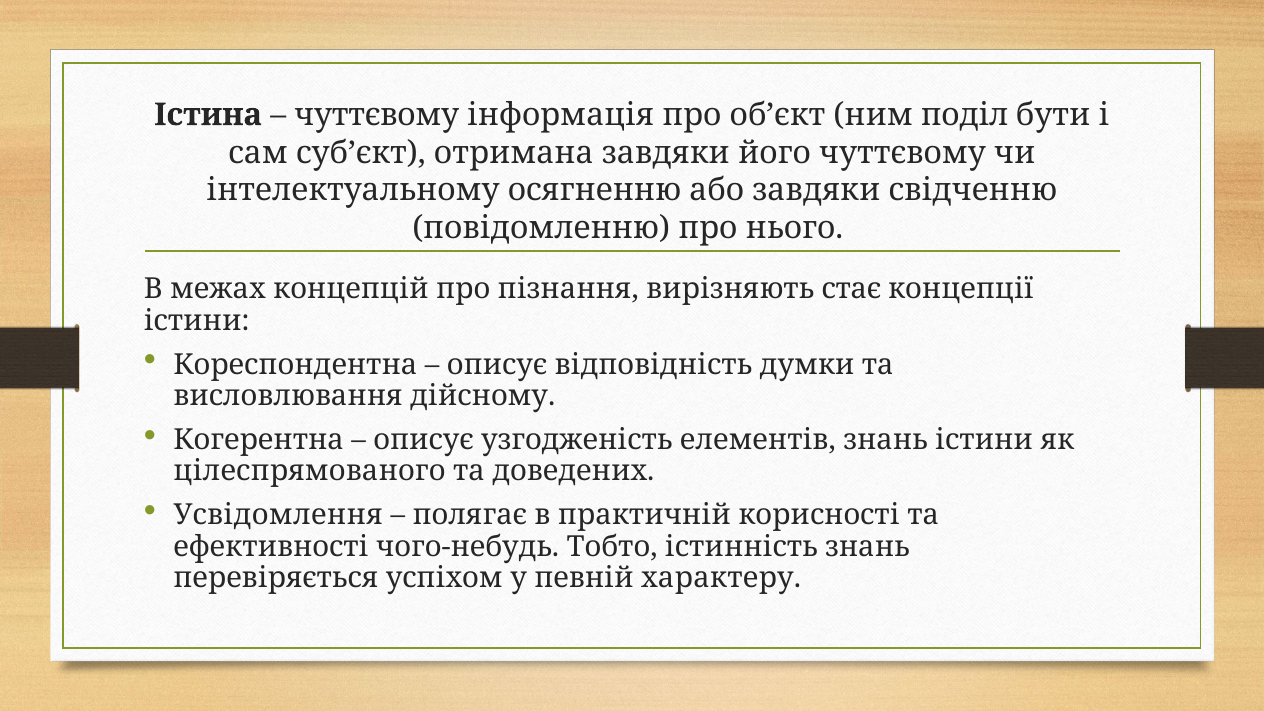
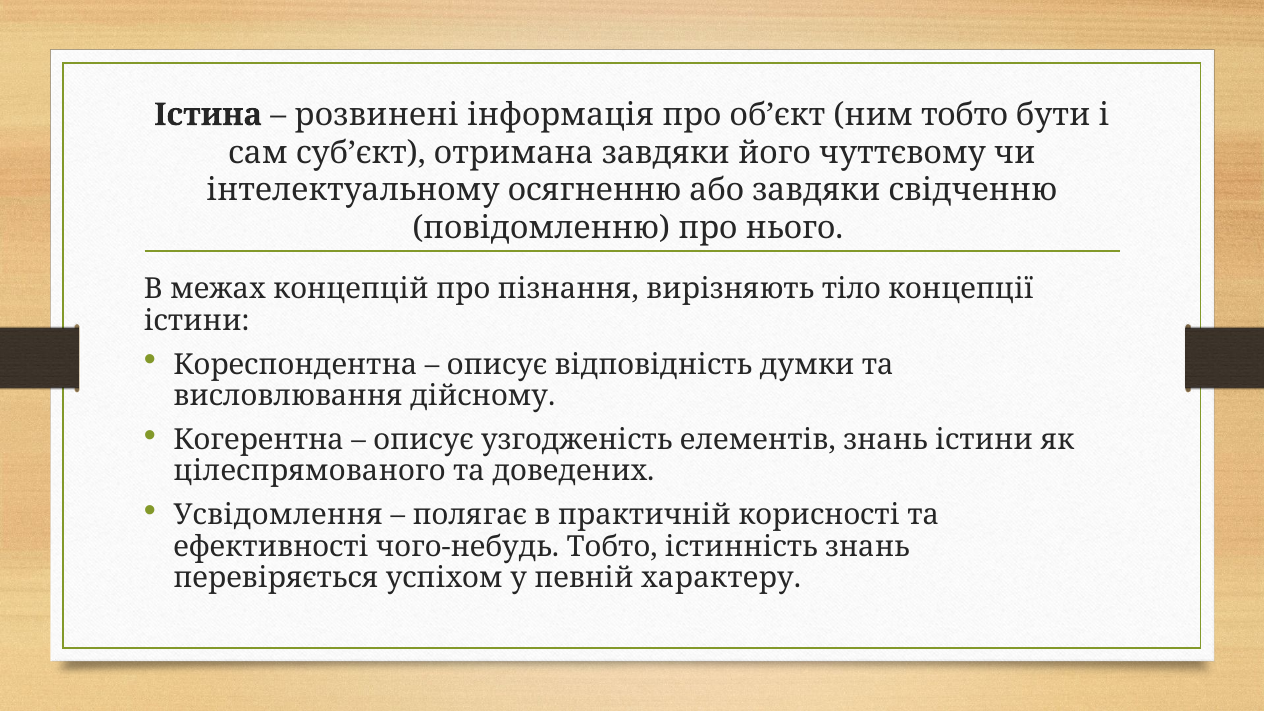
чуттєвому: чуттєвому -> розвинені (377, 115)
ним поділ: поділ -> тобто (965, 115)
стає: стає -> тіло (851, 289)
